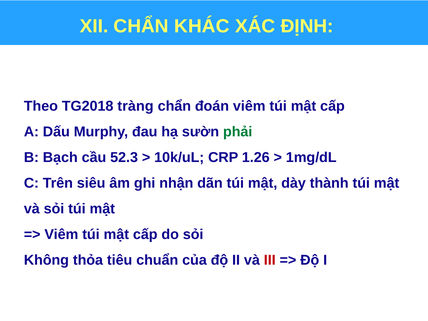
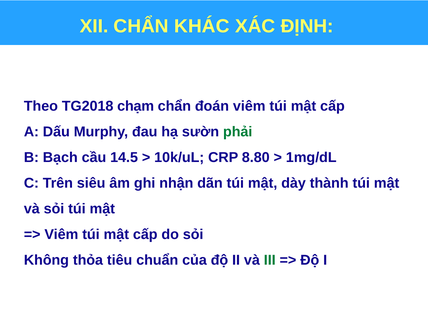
tràng: tràng -> chạm (136, 106)
52.3: 52.3 -> 14.5 (124, 157)
1.26: 1.26 -> 8.80 (256, 157)
III colour: red -> green (270, 260)
